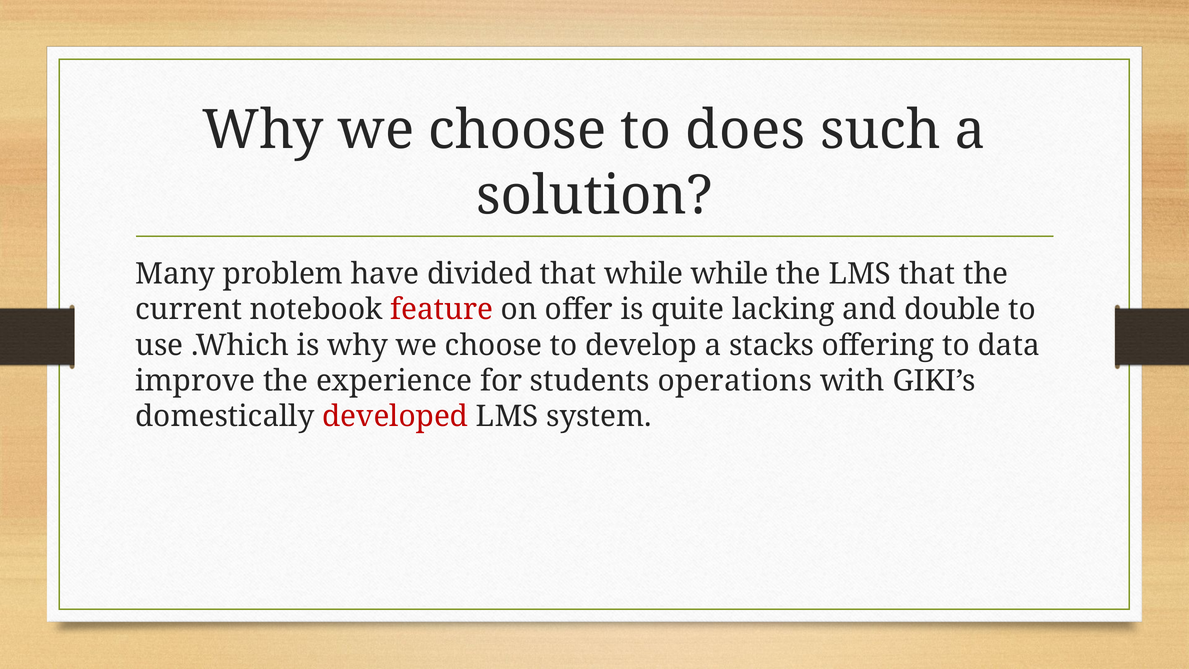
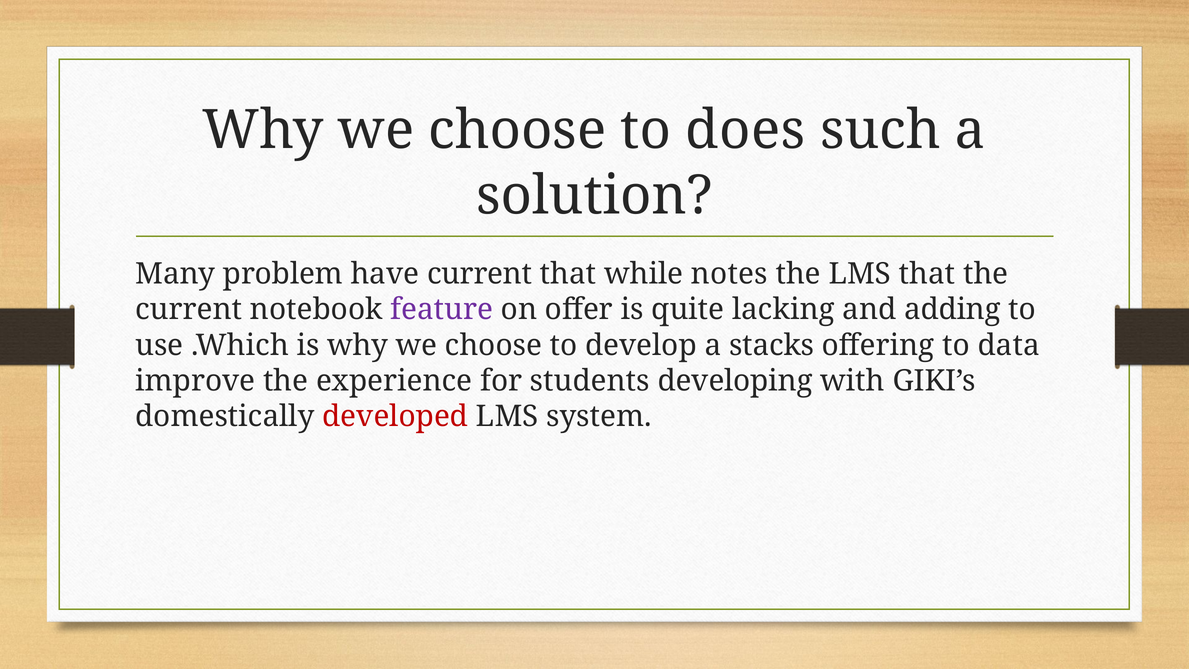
have divided: divided -> current (480, 274)
while while: while -> notes (729, 274)
feature colour: red -> purple (442, 309)
double: double -> adding (953, 309)
operations: operations -> developing (735, 381)
